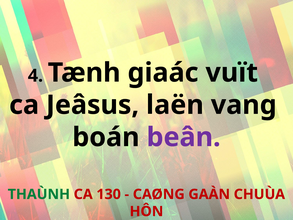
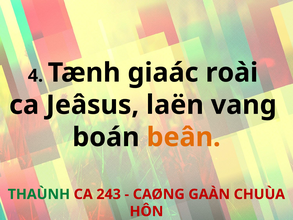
vuït: vuït -> roài (232, 73)
beân colour: purple -> orange (184, 137)
130: 130 -> 243 (109, 194)
